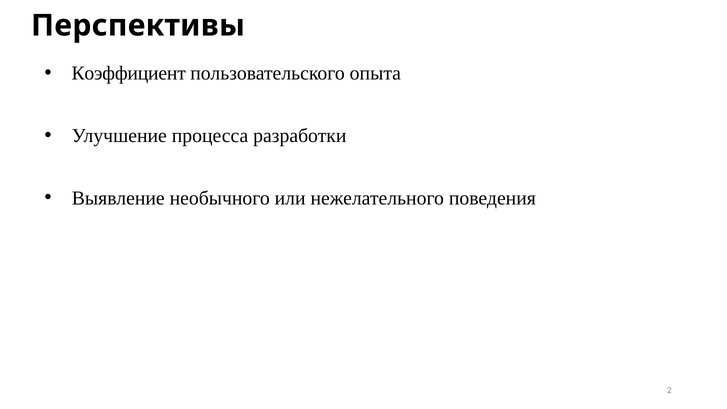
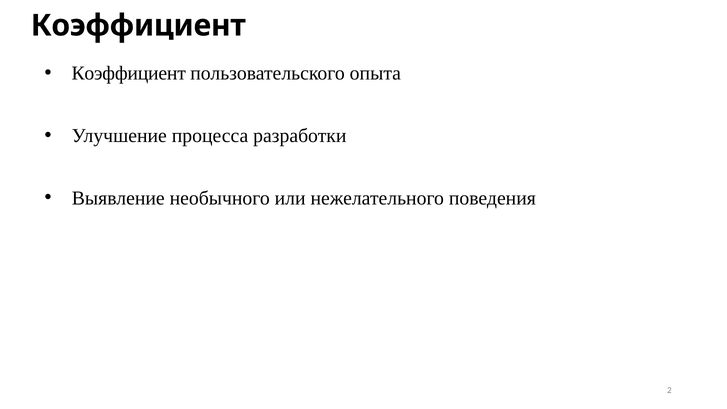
Перспективы: Перспективы -> Коэффициент (138, 26)
